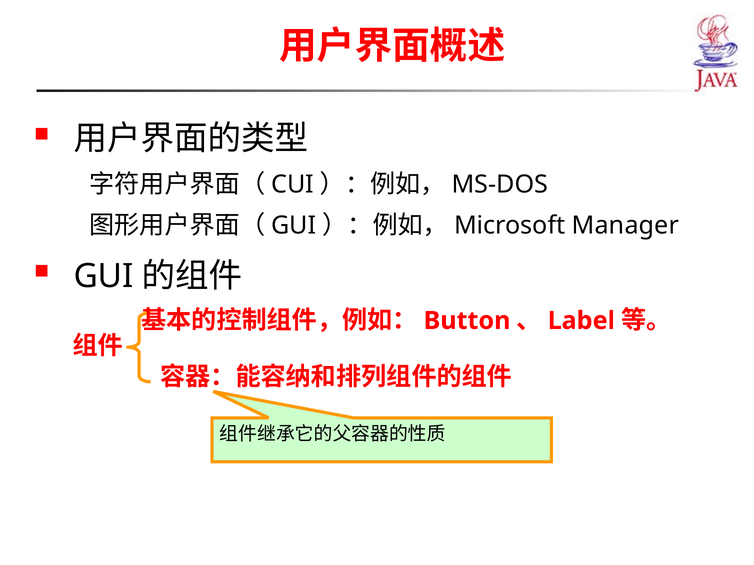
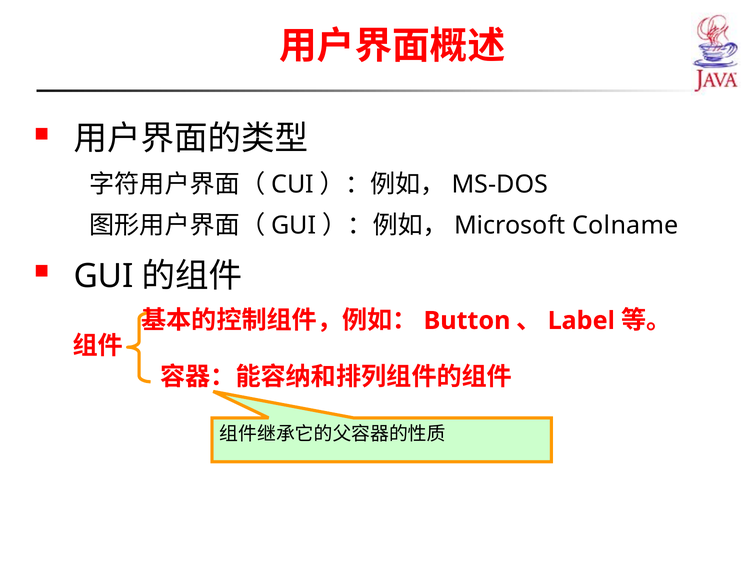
Manager: Manager -> Colname (625, 226)
